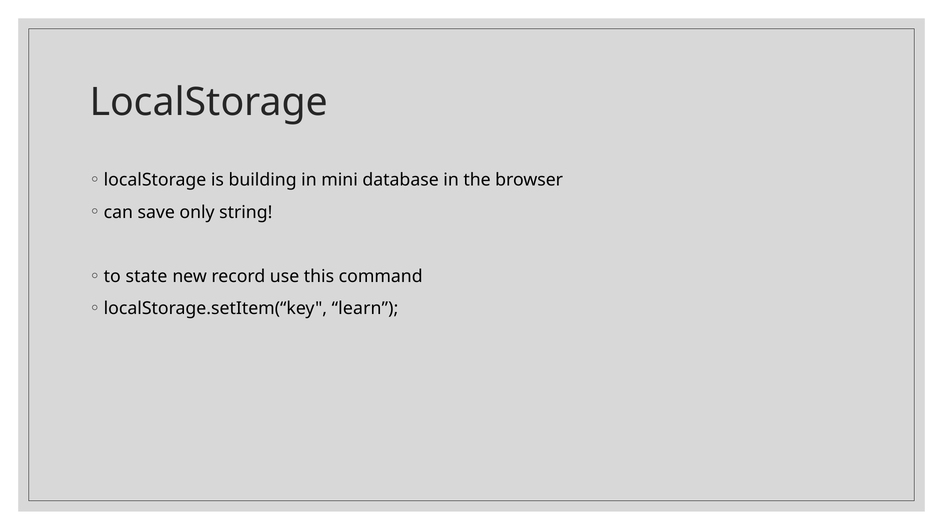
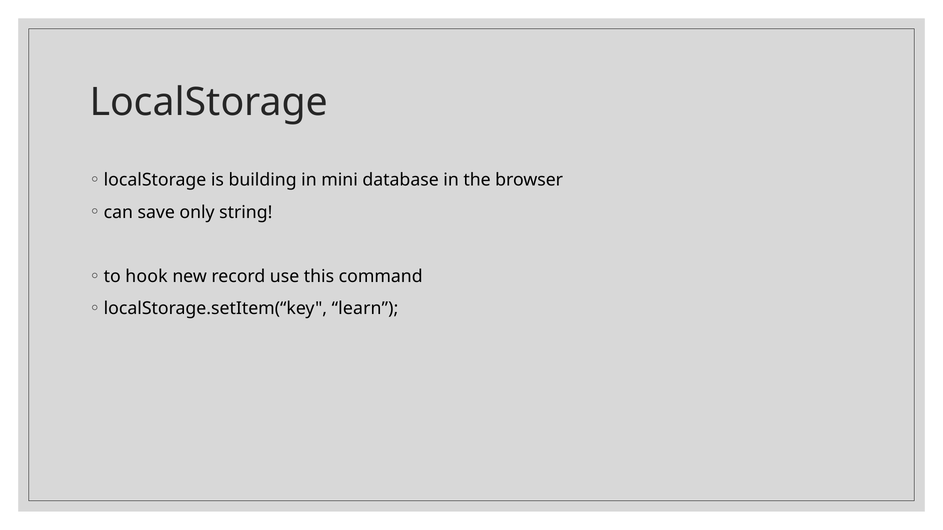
state: state -> hook (146, 277)
